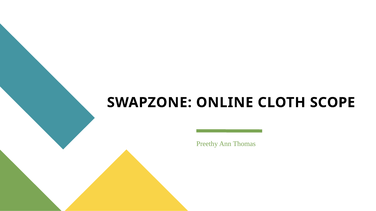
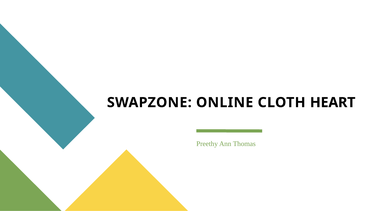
SCOPE: SCOPE -> HEART (333, 103)
